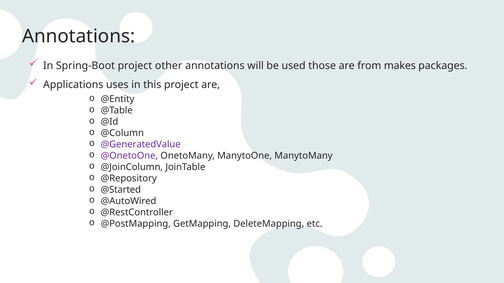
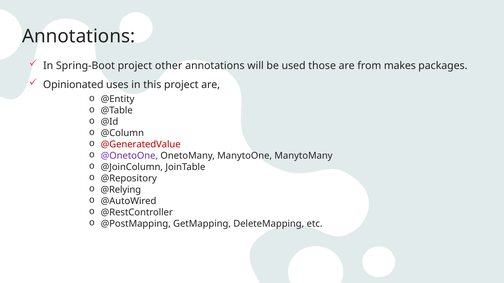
Applications: Applications -> Opinionated (73, 85)
@GeneratedValue colour: purple -> red (141, 145)
@Started: @Started -> @Relying (121, 190)
